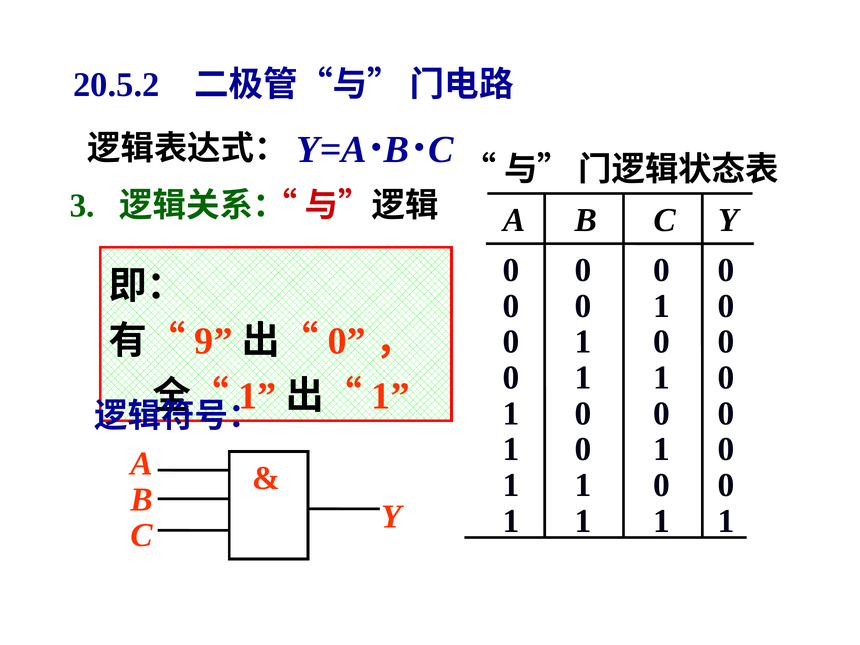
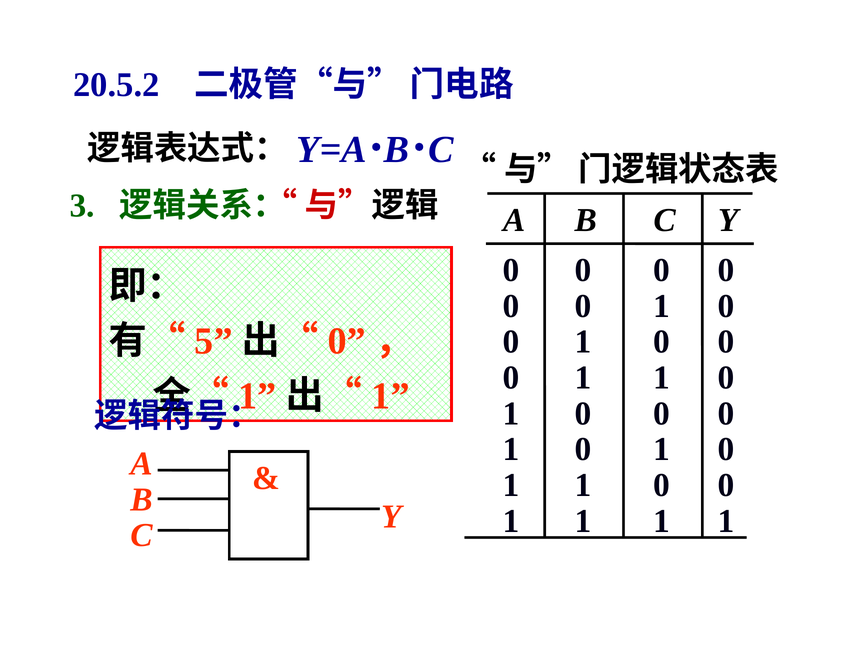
9: 9 -> 5 (214, 341)
